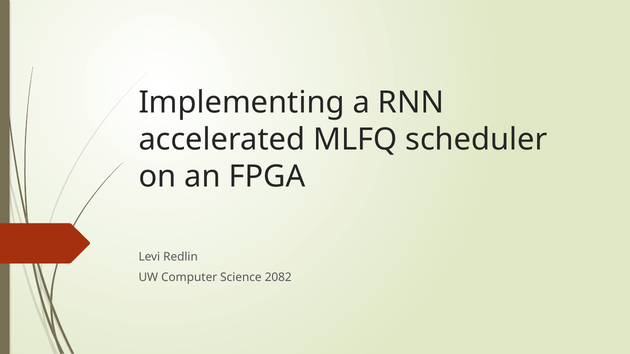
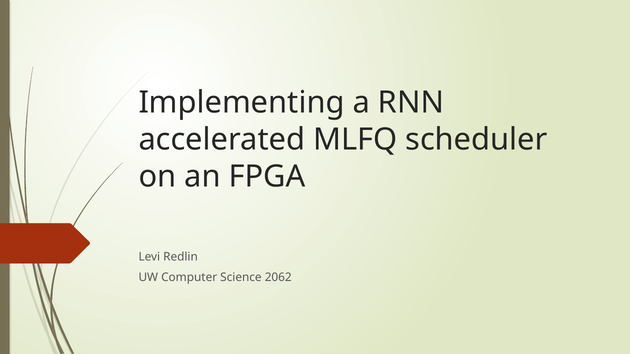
2082: 2082 -> 2062 (278, 278)
